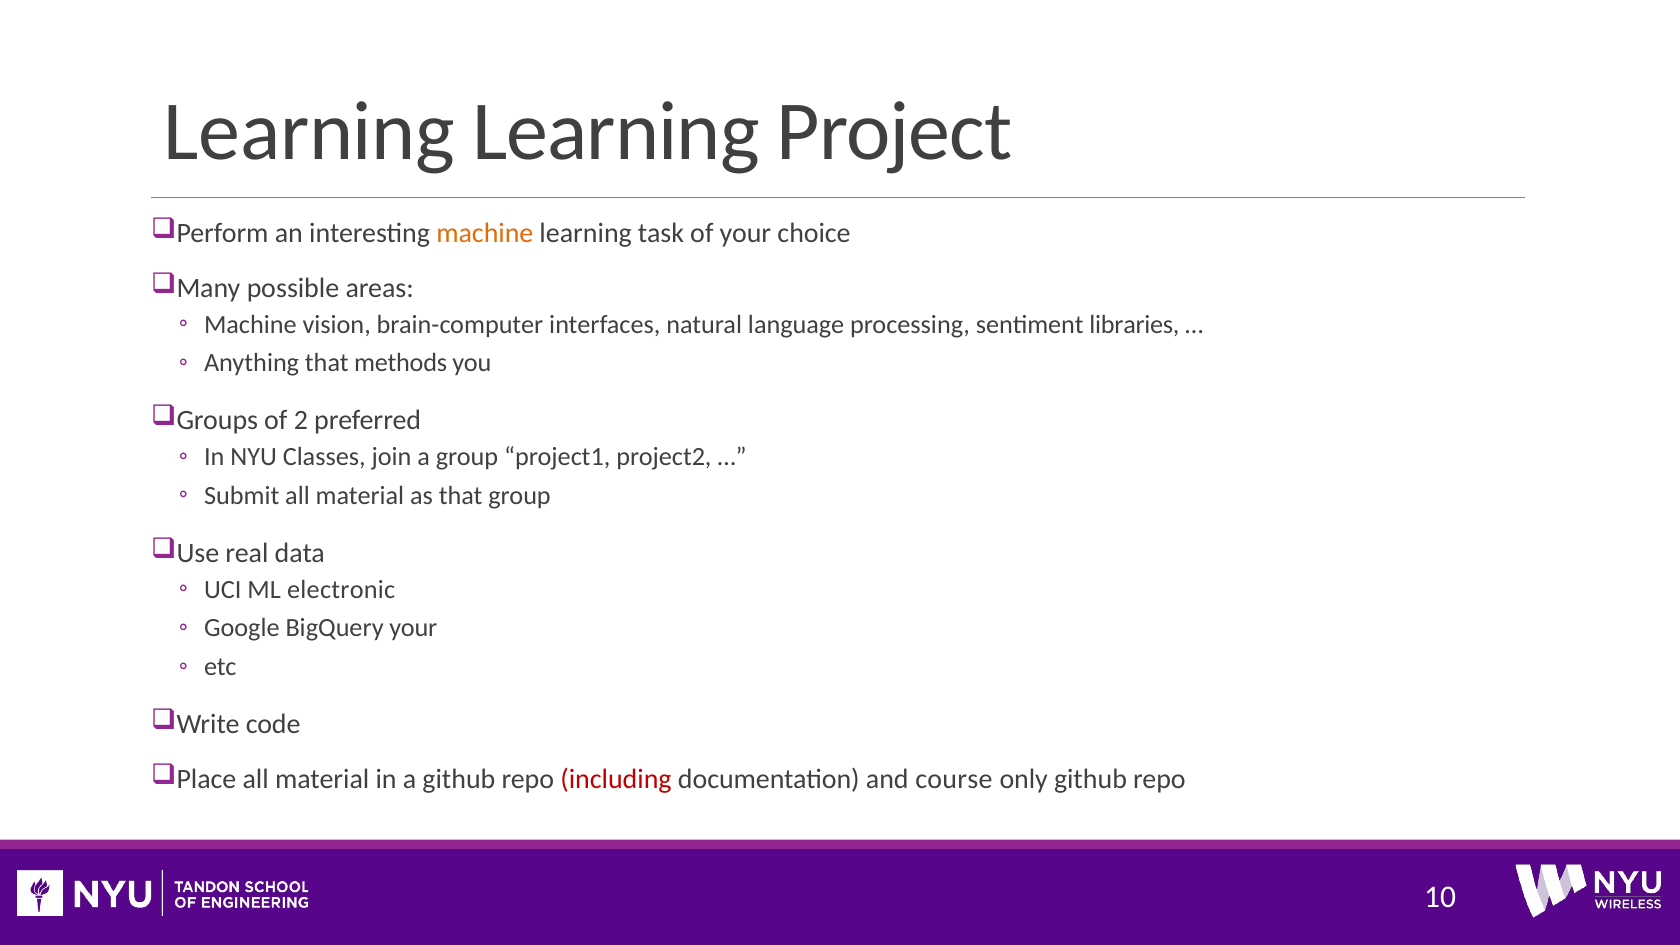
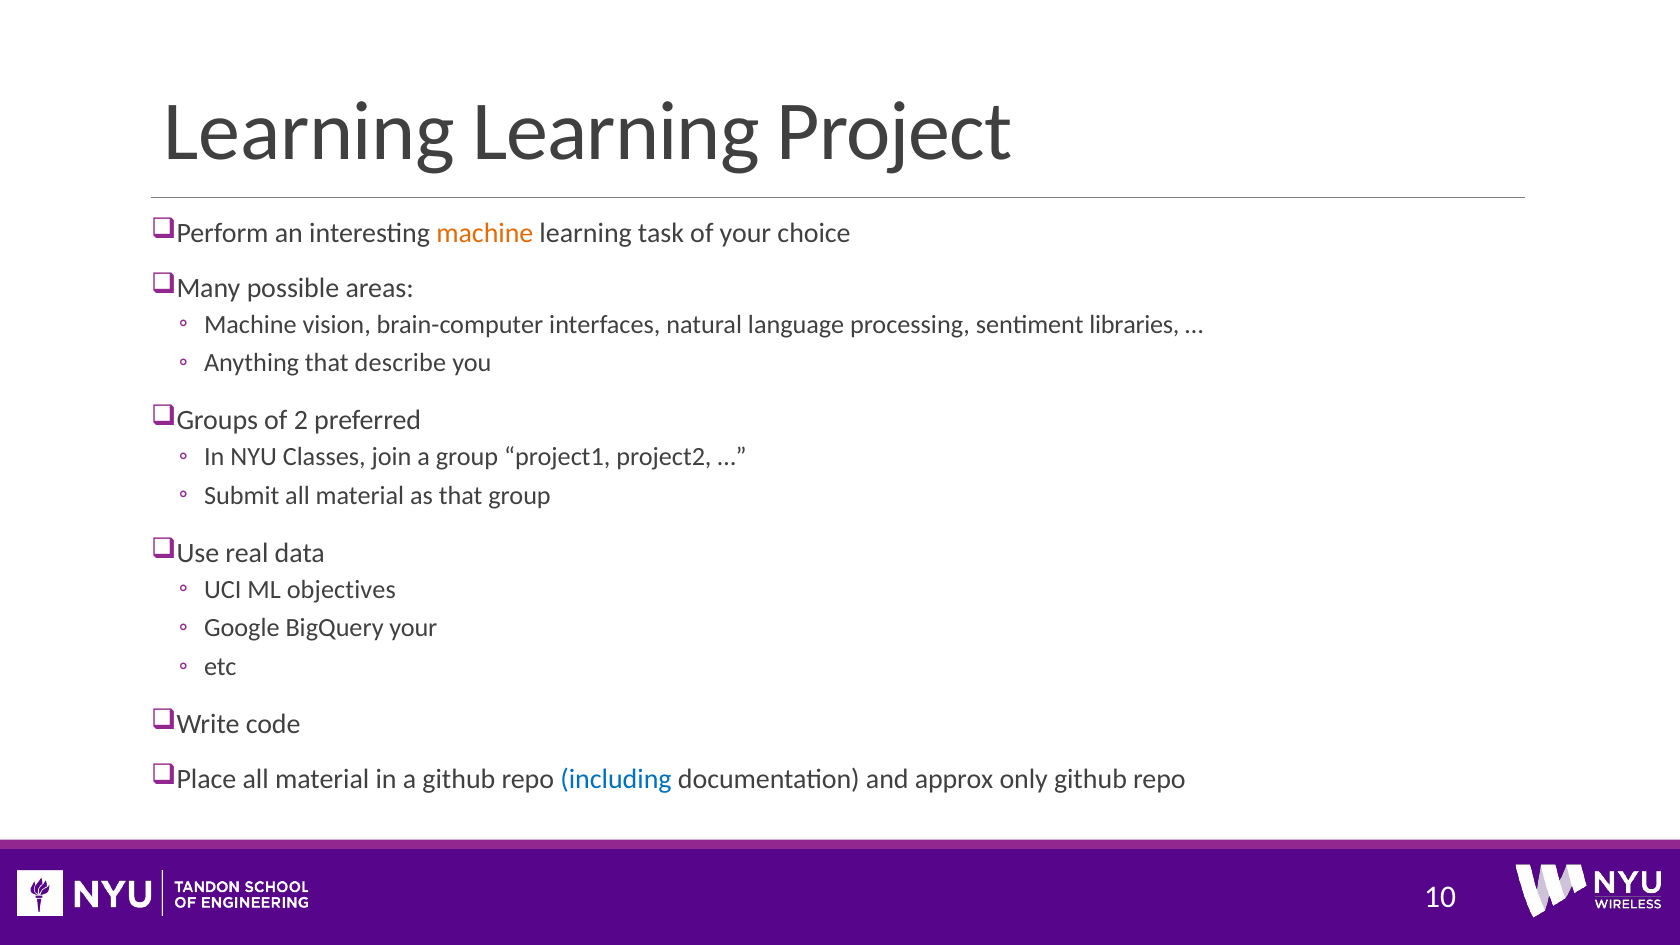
methods: methods -> describe (400, 363)
electronic: electronic -> objectives (341, 589)
including colour: red -> blue (616, 779)
course: course -> approx (954, 779)
